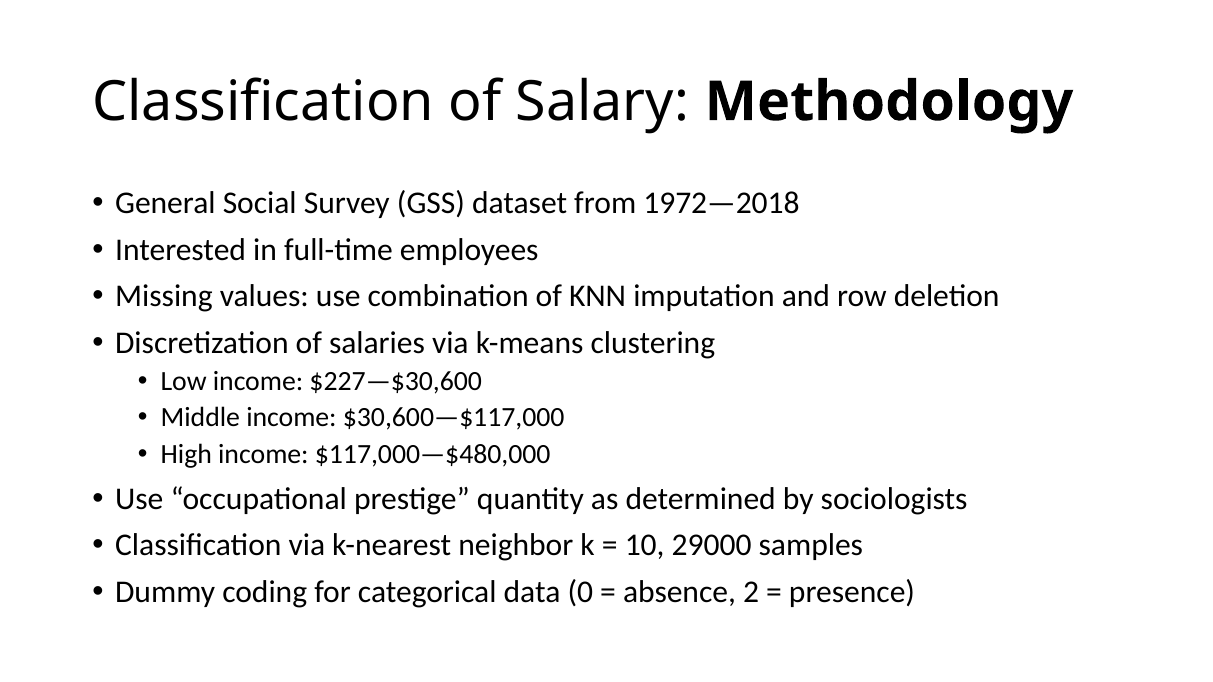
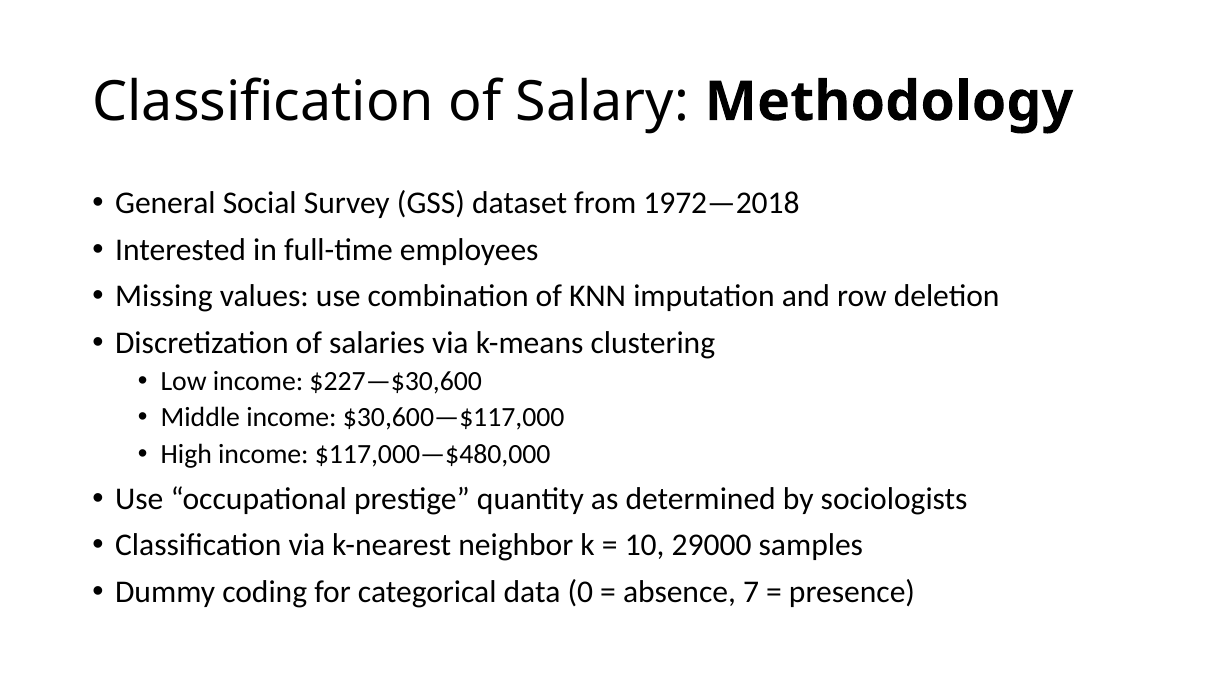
2: 2 -> 7 (751, 592)
